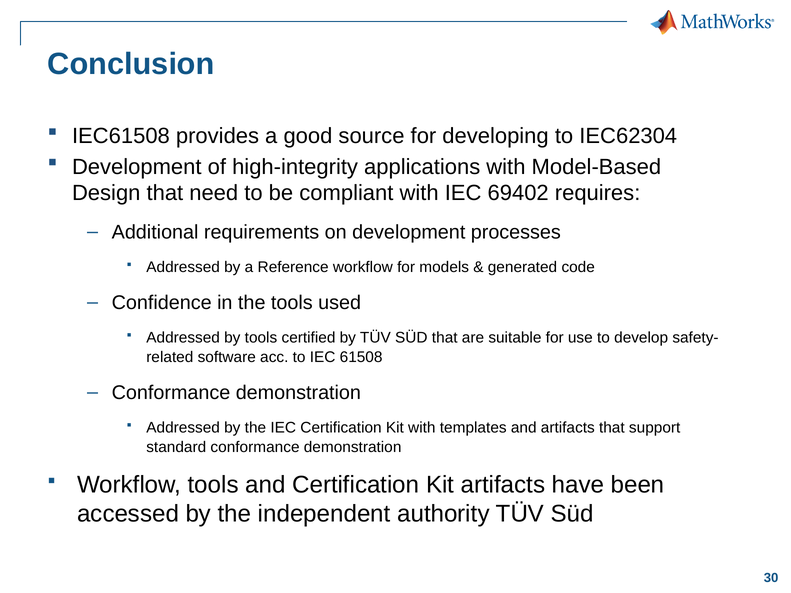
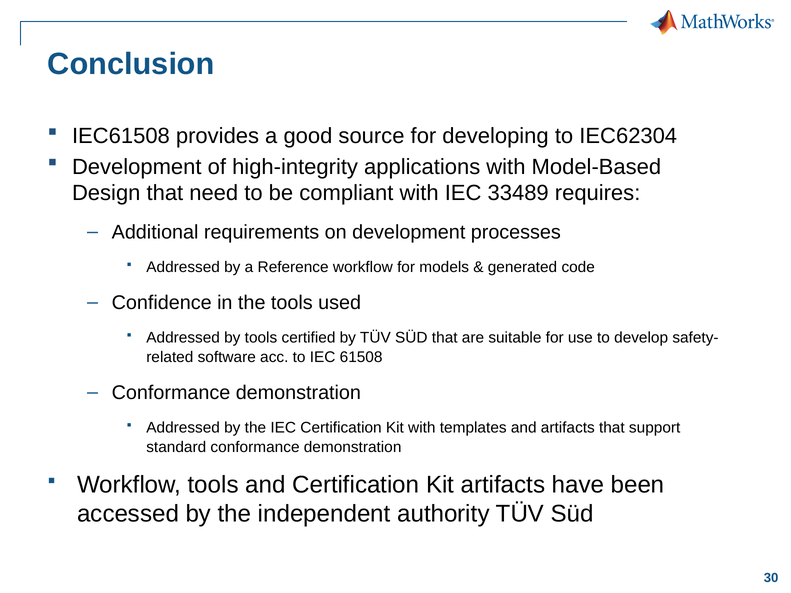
69402: 69402 -> 33489 (518, 193)
